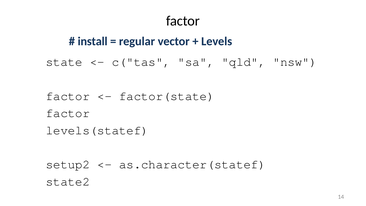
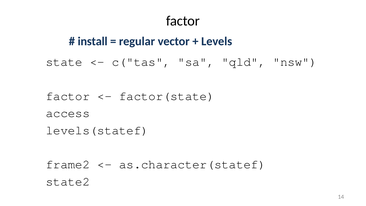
factor: factor -> access (68, 113)
setup2: setup2 -> frame2 (68, 164)
